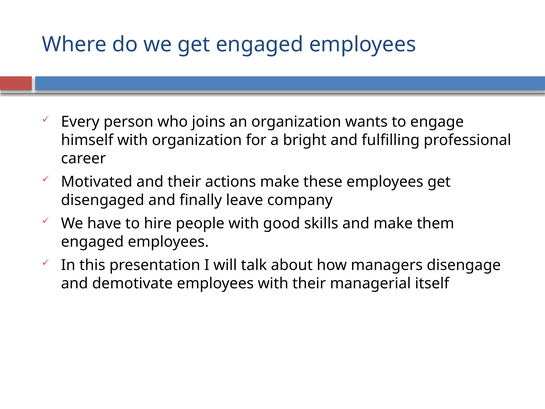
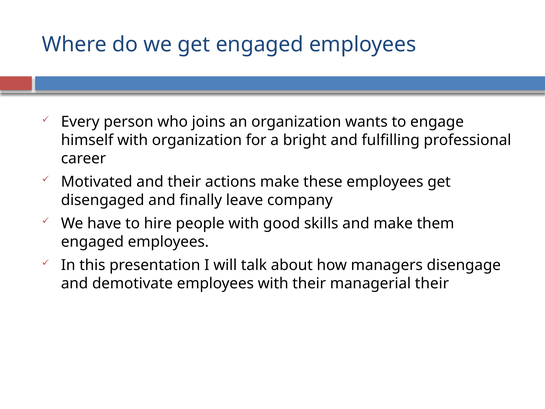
managerial itself: itself -> their (432, 283)
